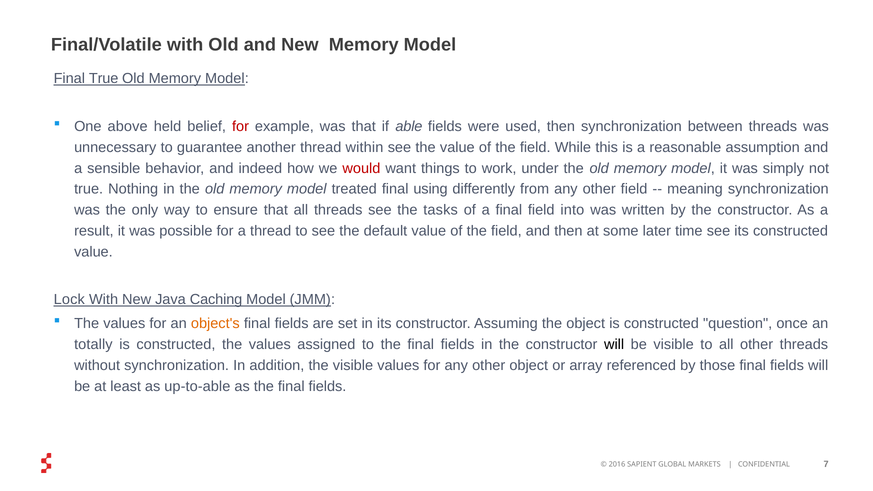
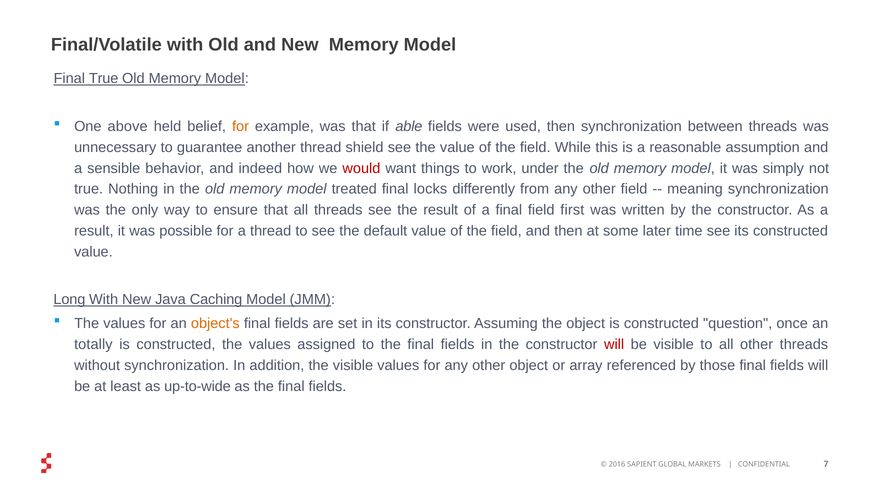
for colour: red -> orange (240, 126)
within: within -> shield (365, 147)
using: using -> locks (430, 189)
the tasks: tasks -> result (441, 210)
into: into -> first (572, 210)
Lock: Lock -> Long (69, 300)
will colour: black -> red (614, 345)
up-to-able: up-to-able -> up-to-wide (197, 386)
